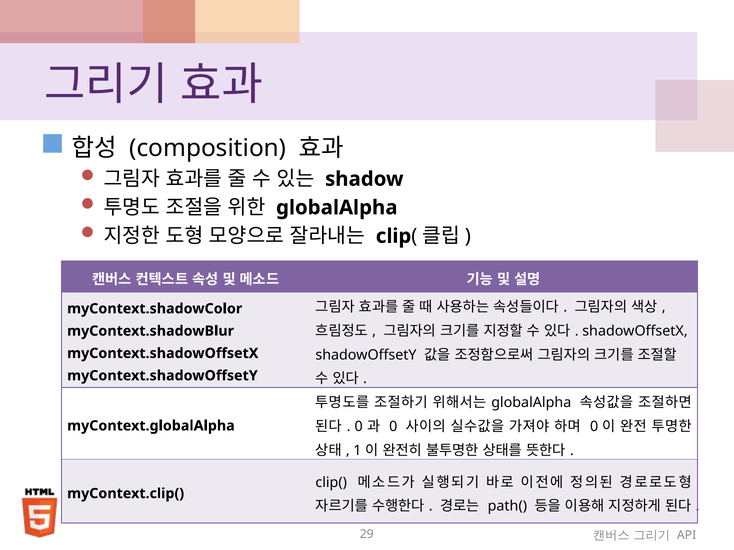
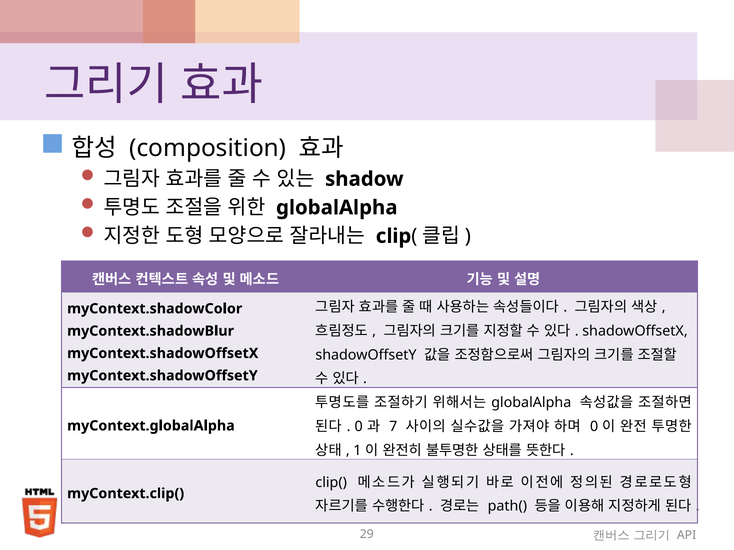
0: 0 -> 7 (393, 427)
